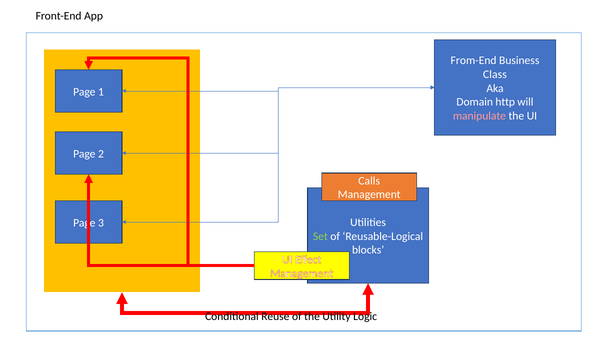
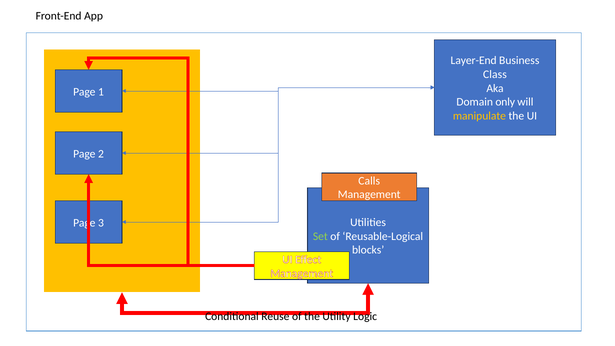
From-End: From-End -> Layer-End (474, 61)
http: http -> only (505, 102)
manipulate colour: pink -> yellow (479, 116)
